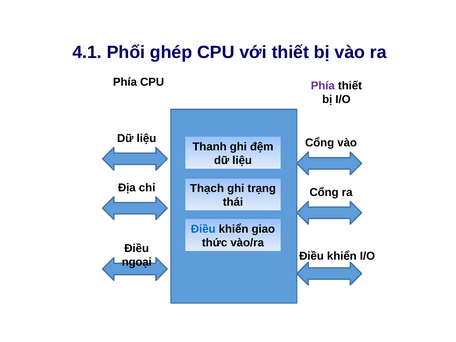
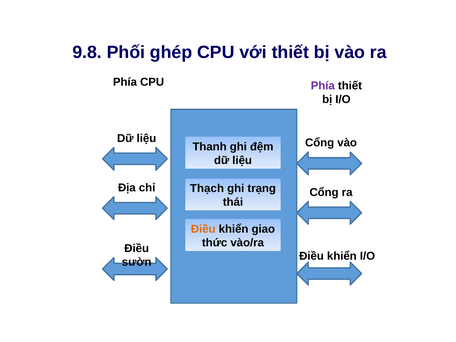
4.1: 4.1 -> 9.8 (87, 52)
Điều colour: blue -> orange (203, 229)
ngoại: ngoại -> sườn (137, 262)
